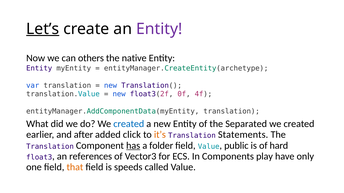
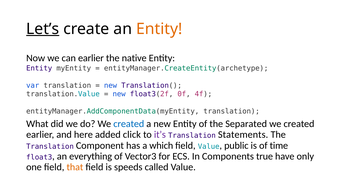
Entity colour: purple -> orange (159, 29)
can others: others -> earlier (91, 58)
after: after -> here (83, 135)
it’s colour: orange -> purple (160, 135)
has underline: present -> none (133, 146)
folder: folder -> which (161, 146)
hard: hard -> time (279, 146)
references: references -> everything (91, 157)
play: play -> true (265, 157)
